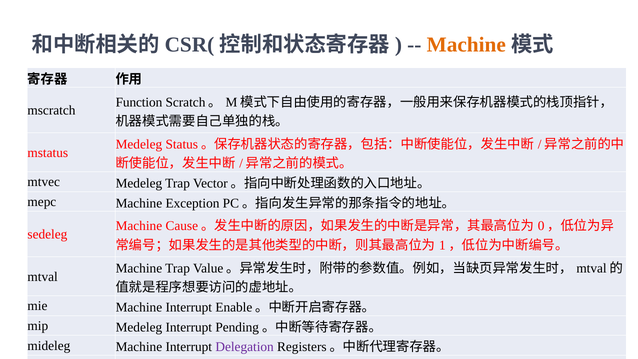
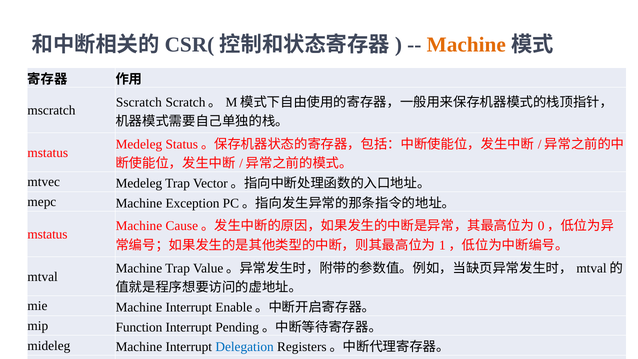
Function: Function -> Sscratch (139, 102)
sedeleg: sedeleg -> mstatus (47, 234)
mip Medeleg: Medeleg -> Function (139, 327)
Delegation colour: purple -> blue (245, 347)
